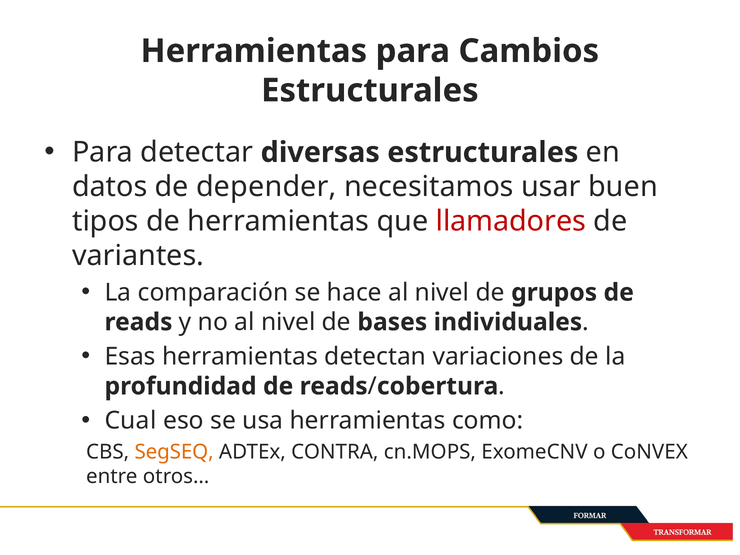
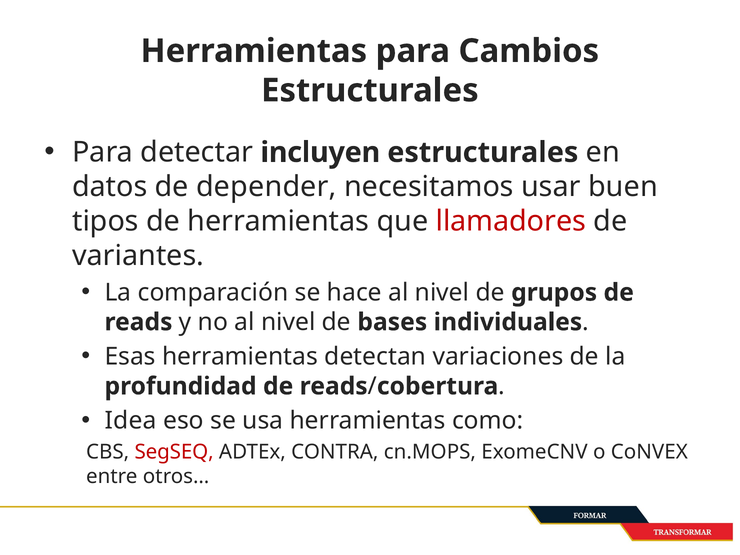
diversas: diversas -> incluyen (320, 152)
Cual: Cual -> Idea (131, 421)
SegSEQ colour: orange -> red (174, 452)
